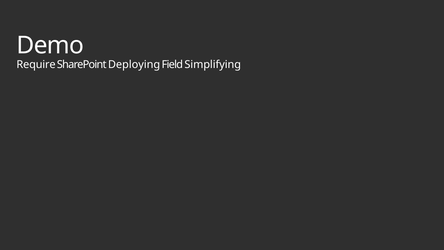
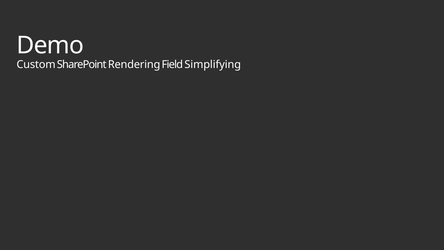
Require: Require -> Custom (36, 64)
Deploying: Deploying -> Rendering (134, 64)
